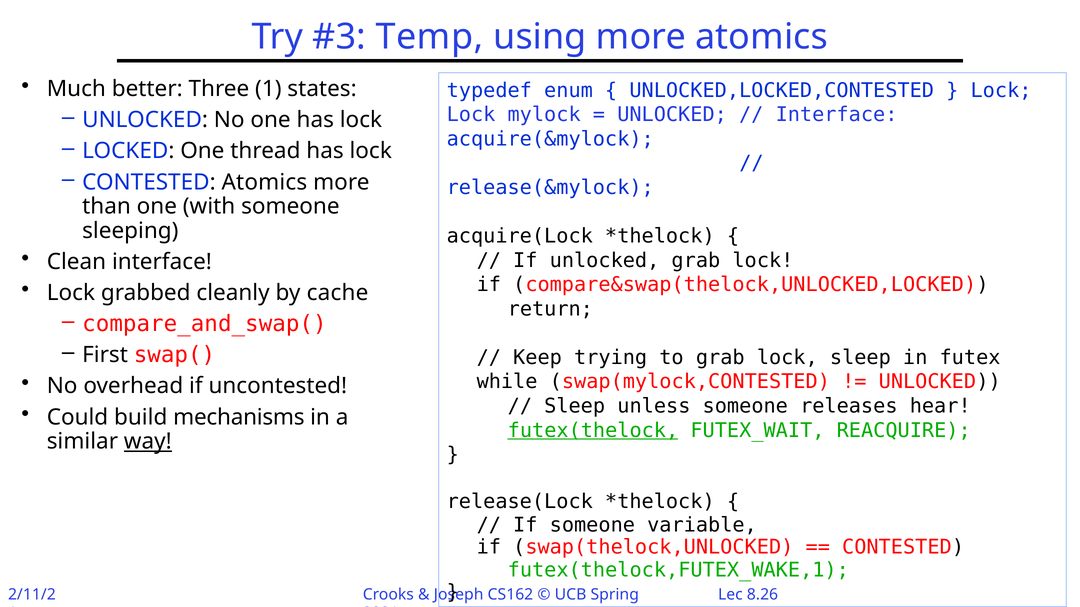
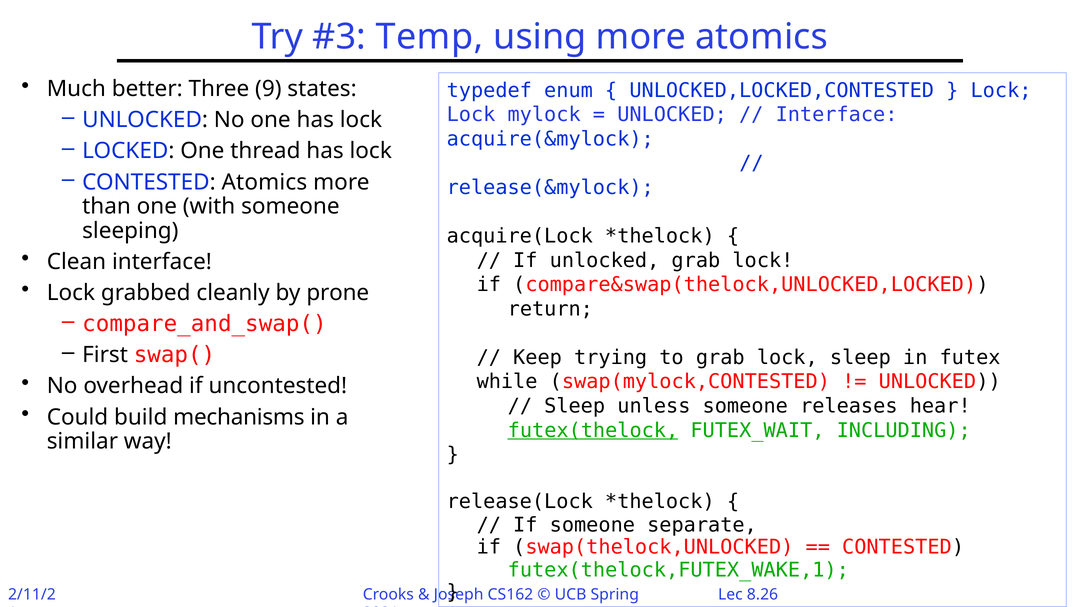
Three 1: 1 -> 9 (268, 89)
cache: cache -> prone (338, 293)
REACQUIRE: REACQUIRE -> INCLUDING (904, 431)
way underline: present -> none (148, 442)
variable: variable -> separate (702, 525)
